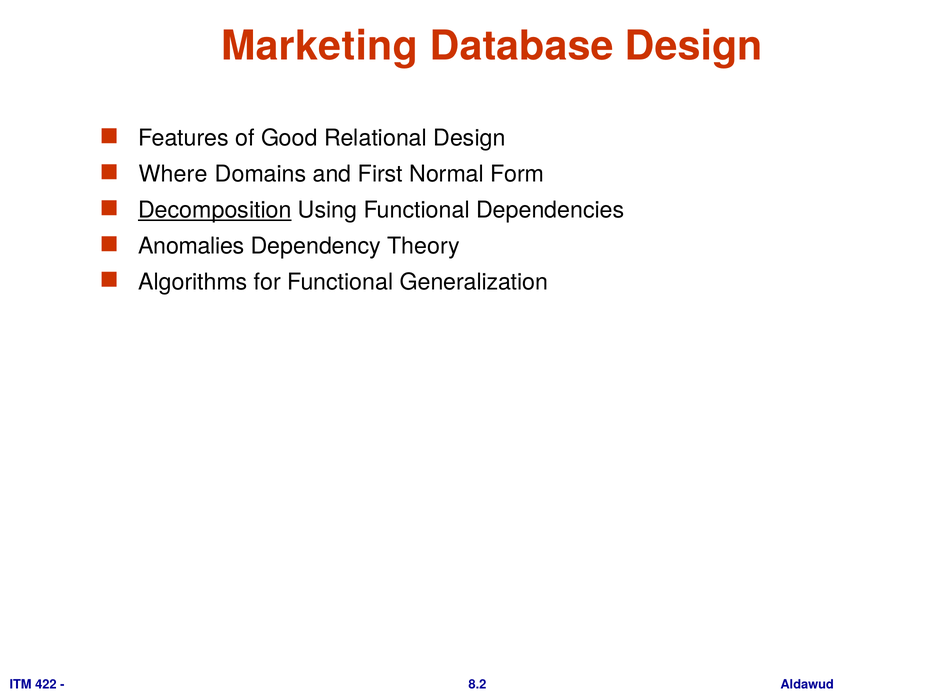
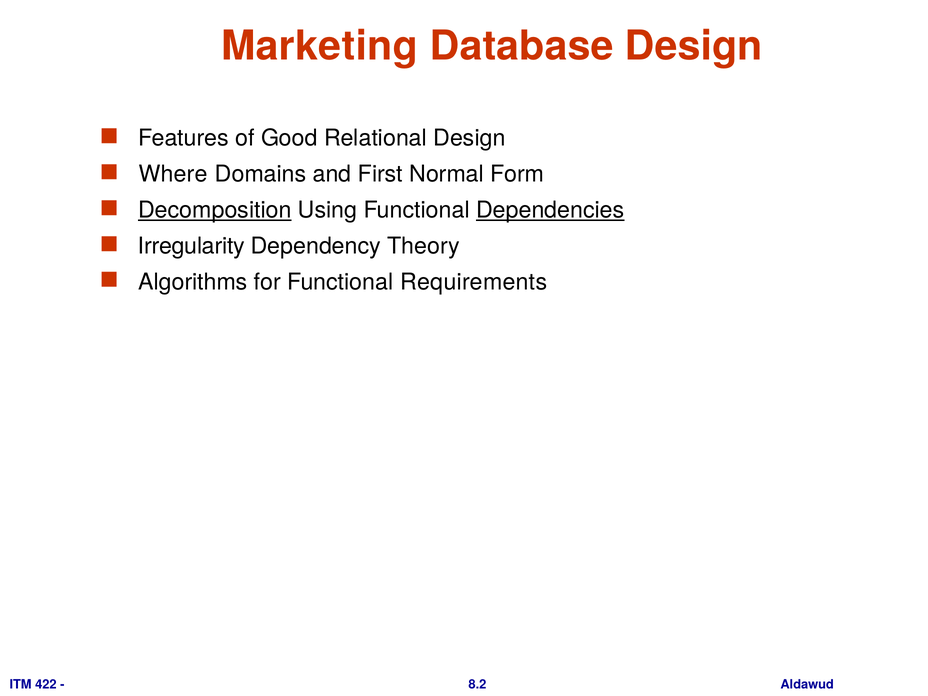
Dependencies underline: none -> present (550, 210)
Anomalies: Anomalies -> Irregularity (191, 246)
Generalization: Generalization -> Requirements (474, 282)
